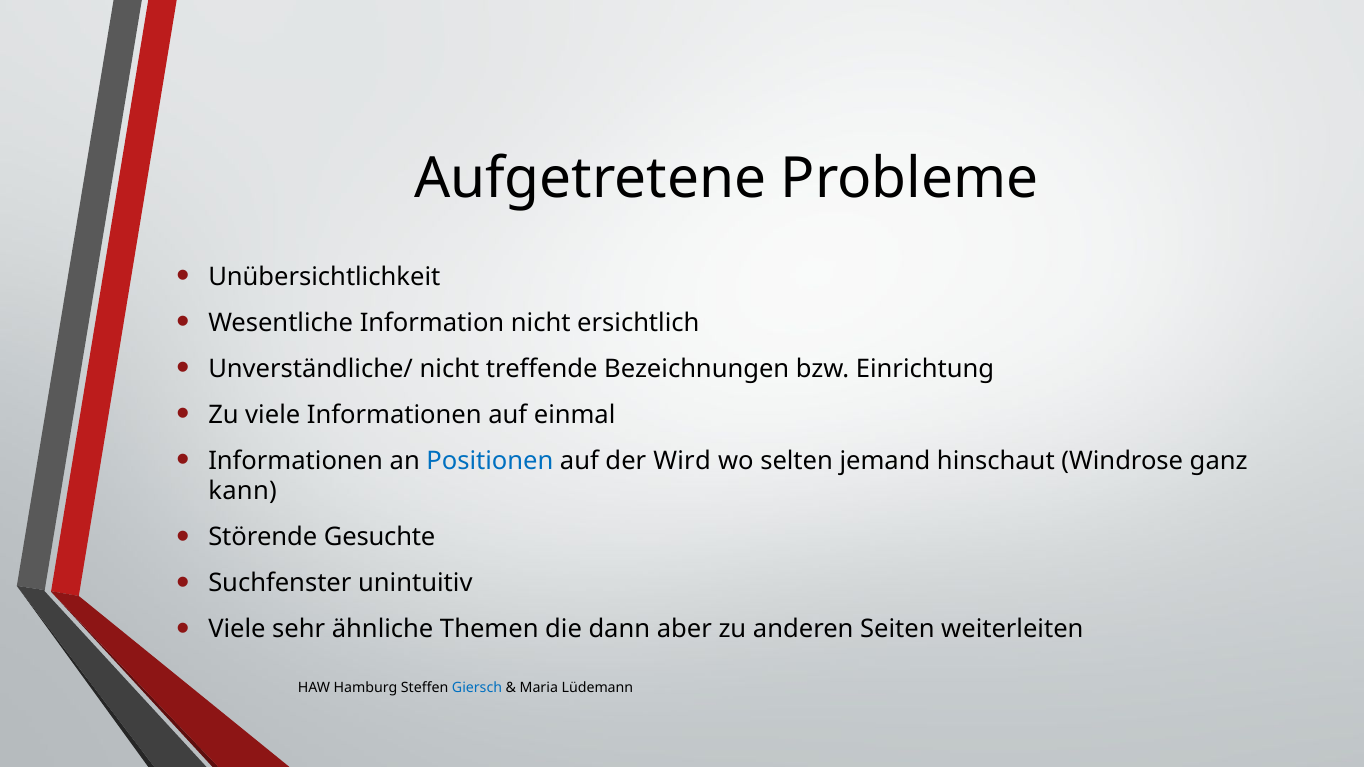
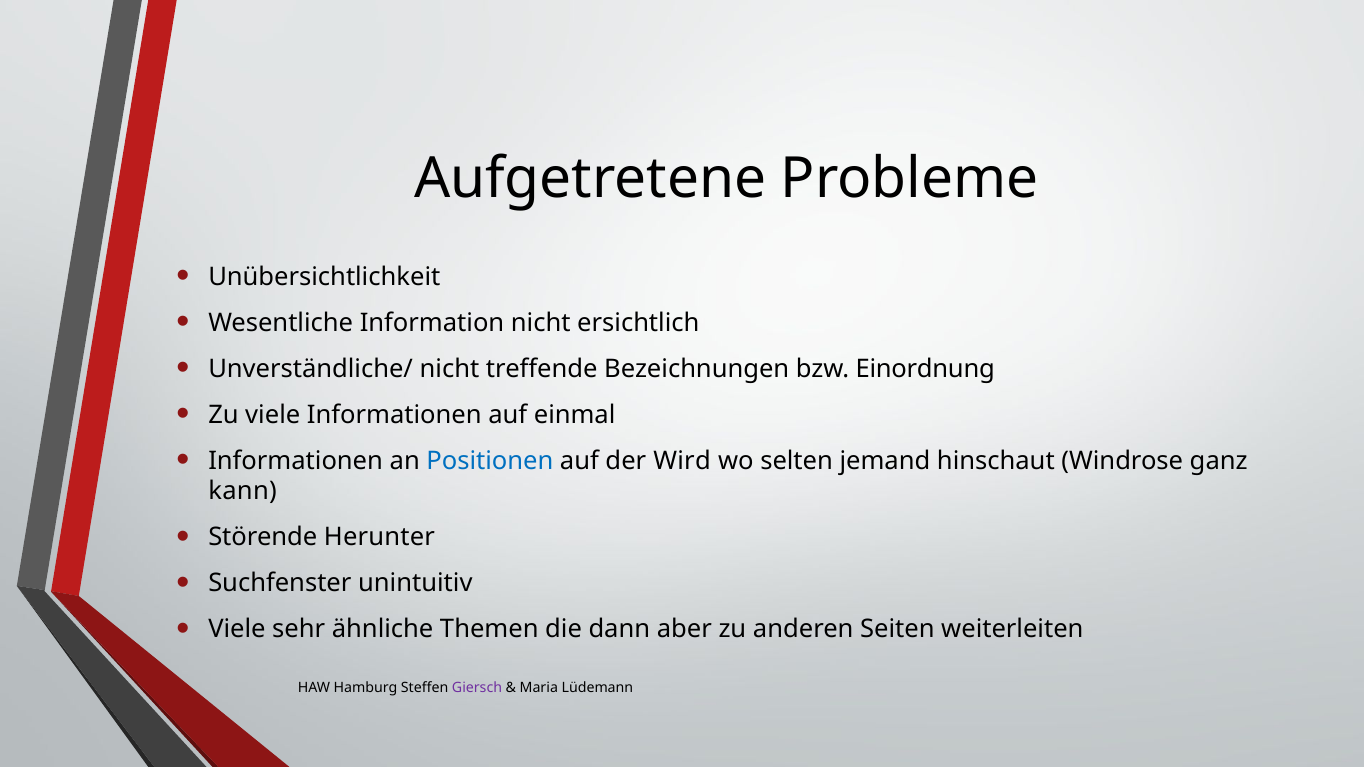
Einrichtung: Einrichtung -> Einordnung (925, 369)
Gesuchte: Gesuchte -> Herunter (379, 538)
Giersch colour: blue -> purple (477, 688)
